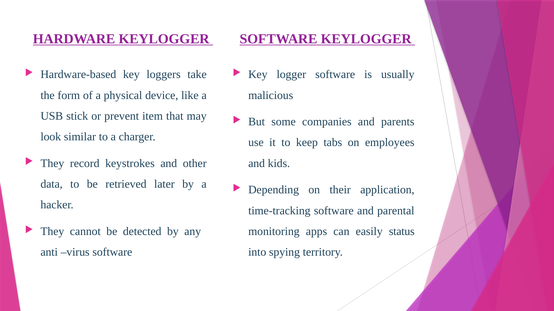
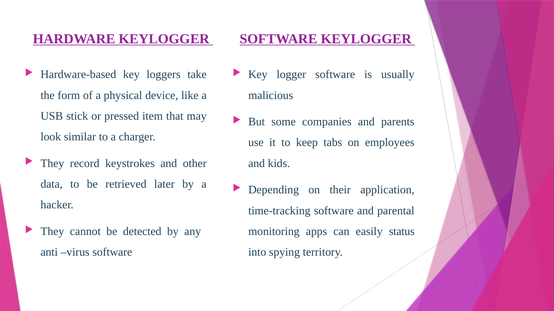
prevent: prevent -> pressed (122, 116)
